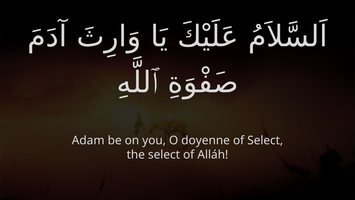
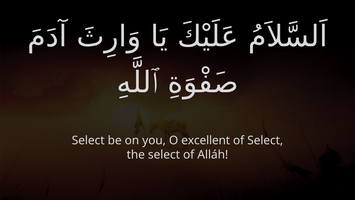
Adam: Adam -> Select (88, 140)
doyenne: doyenne -> excellent (206, 140)
